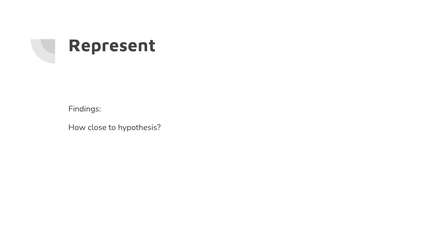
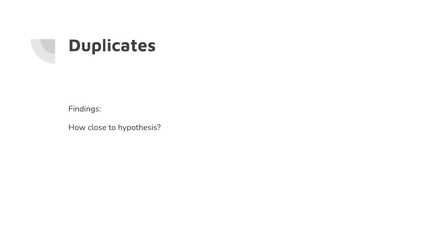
Represent: Represent -> Duplicates (112, 45)
